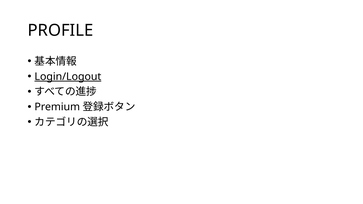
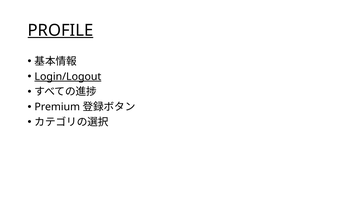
PROFILE underline: none -> present (60, 30)
